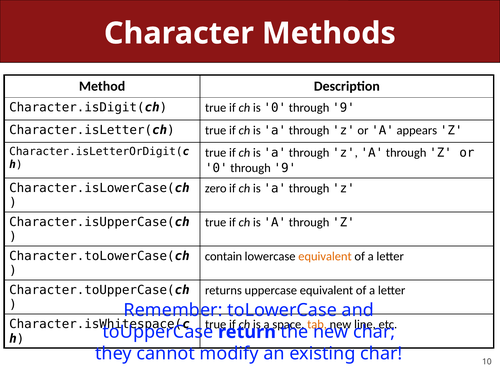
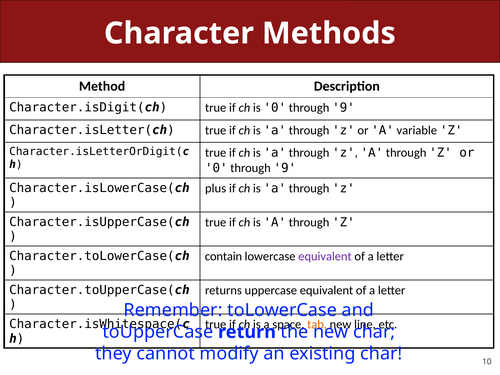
appears: appears -> variable (417, 130)
zero: zero -> plus (216, 188)
equivalent colour: orange -> purple (325, 256)
